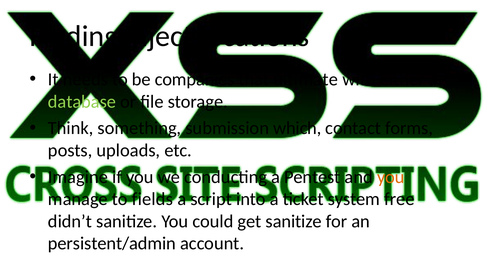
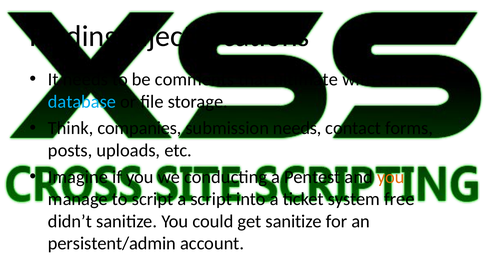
companies: companies -> comments (195, 79)
database colour: light green -> light blue (82, 102)
something: something -> companies (140, 128)
submission which: which -> needs (297, 128)
to fields: fields -> script (153, 199)
